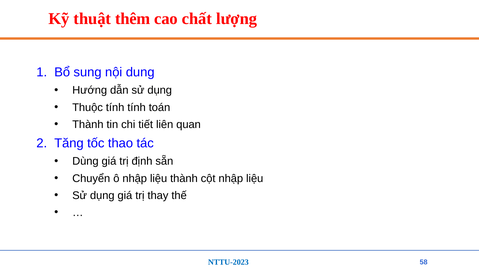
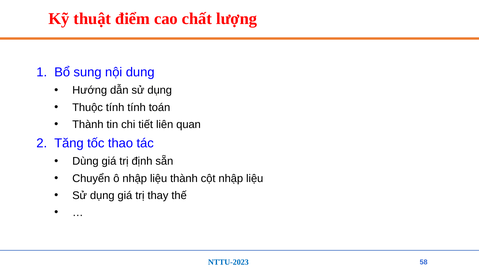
thêm: thêm -> điểm (133, 19)
